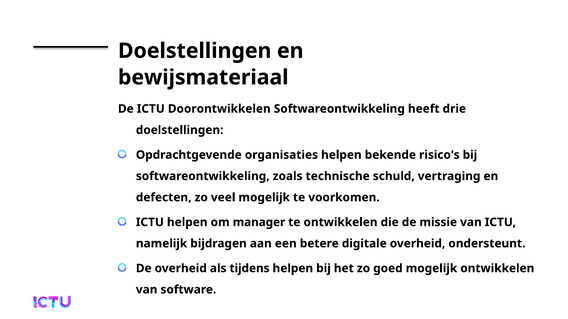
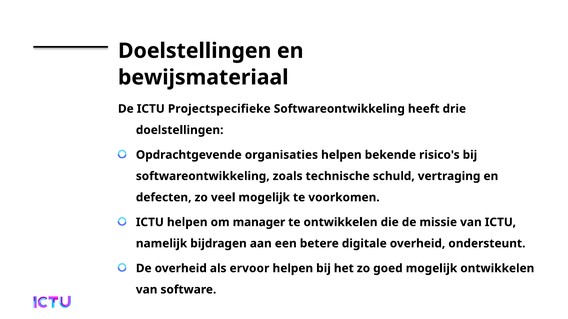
Doorontwikkelen: Doorontwikkelen -> Projectspecifieke (219, 109)
tijdens: tijdens -> ervoor (249, 269)
